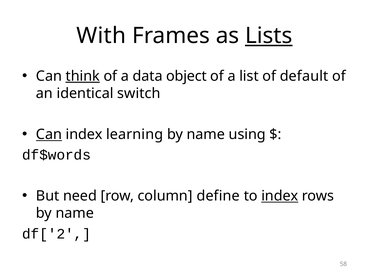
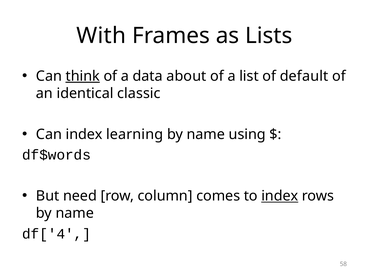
Lists underline: present -> none (269, 36)
object: object -> about (186, 76)
switch: switch -> classic (139, 93)
Can underline: present -> none (49, 134)
define: define -> comes (218, 196)
df['2: df['2 -> df['4 (57, 234)
